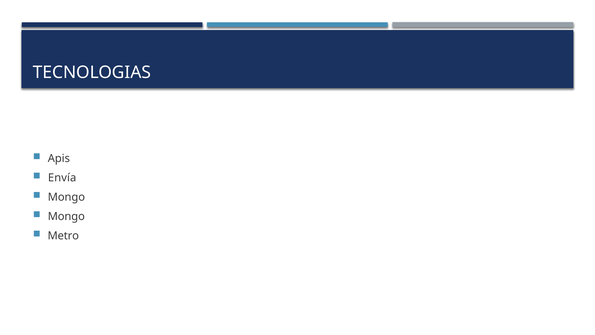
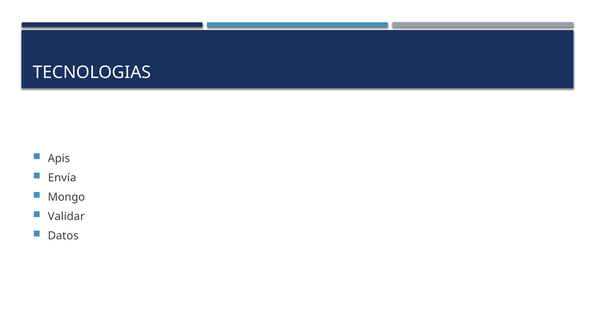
Mongo: Mongo -> Validar (66, 216)
Metro: Metro -> Datos (63, 236)
